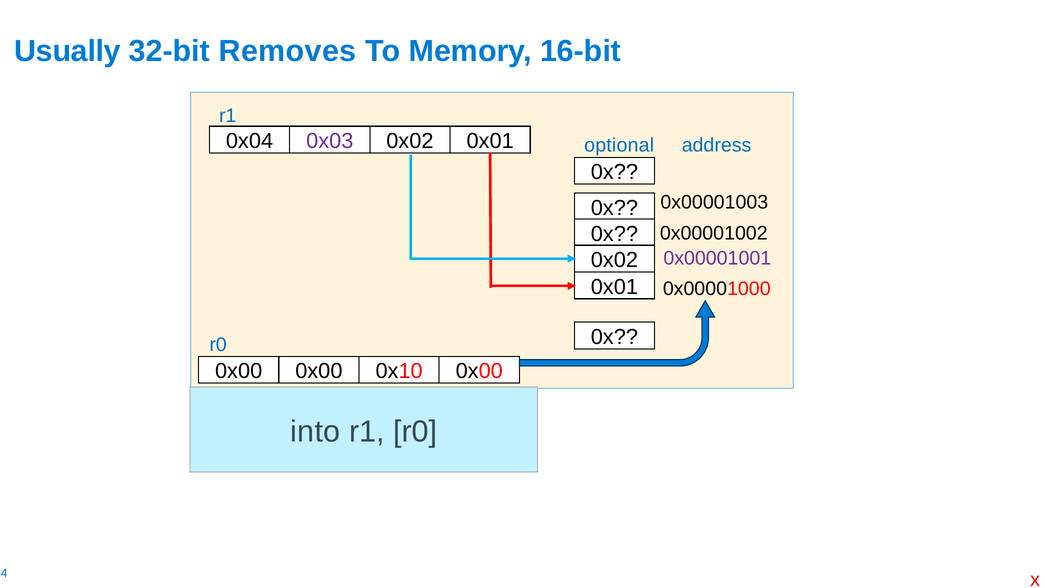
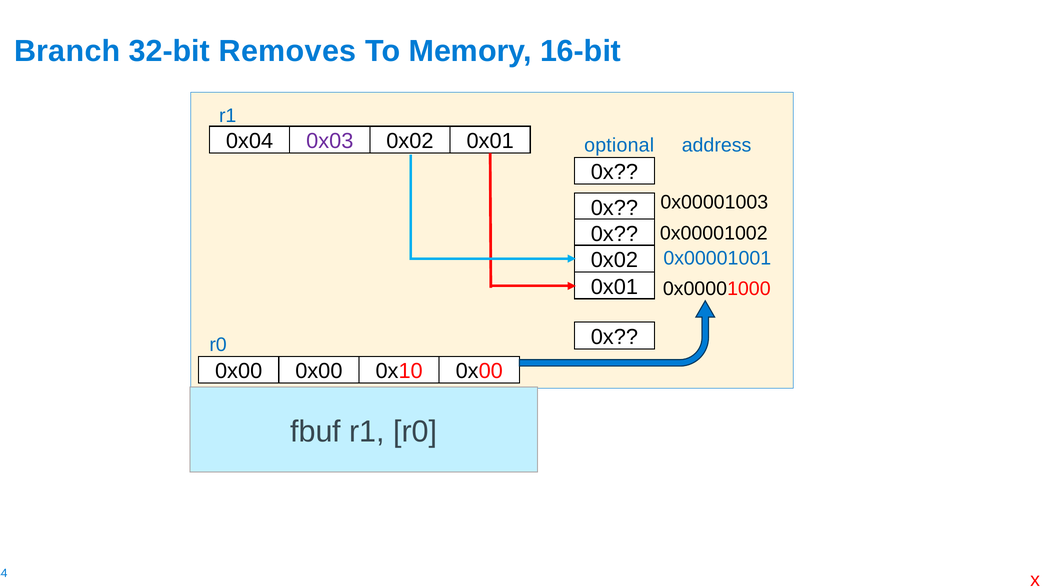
Usually: Usually -> Branch (67, 51)
0x00001001 colour: purple -> blue (717, 258)
into: into -> fbuf (316, 431)
